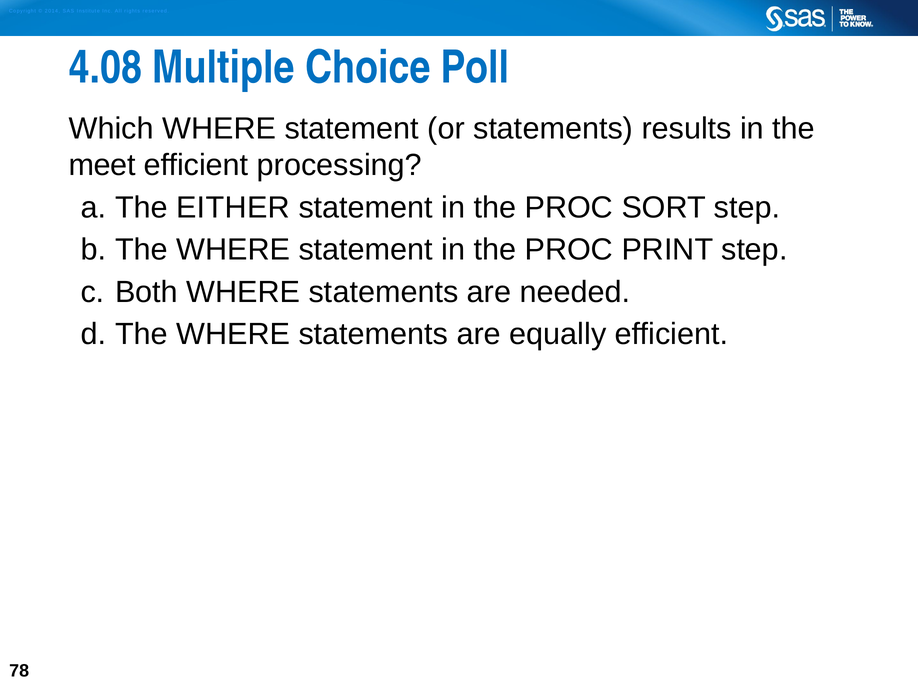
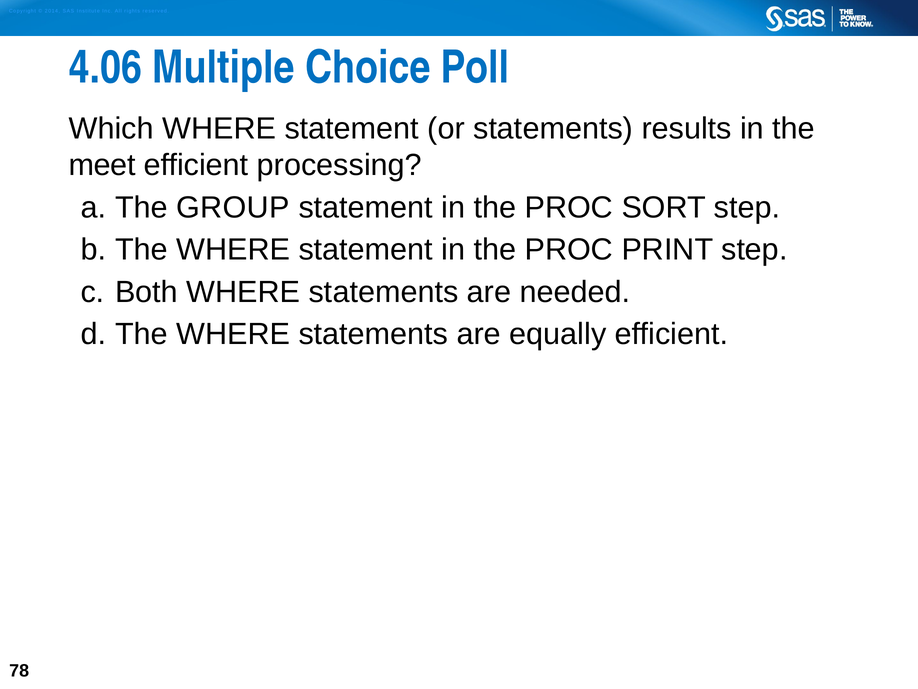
4.08: 4.08 -> 4.06 (105, 67)
EITHER: EITHER -> GROUP (233, 207)
